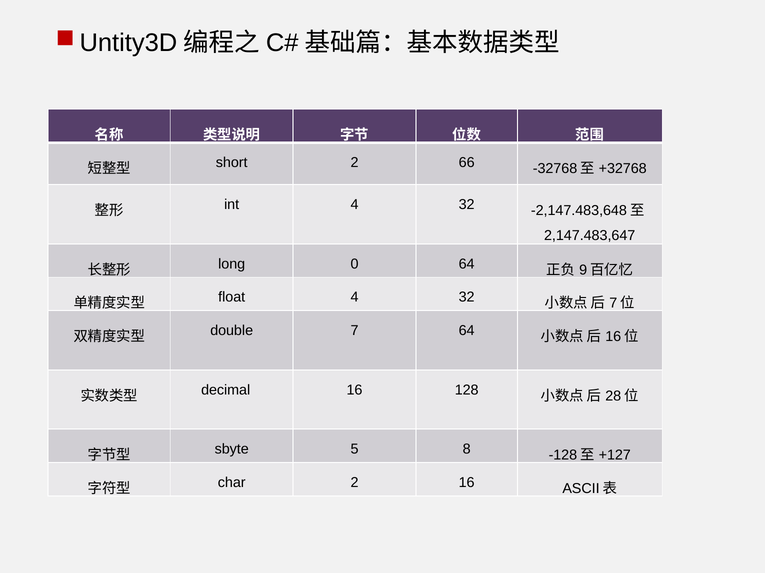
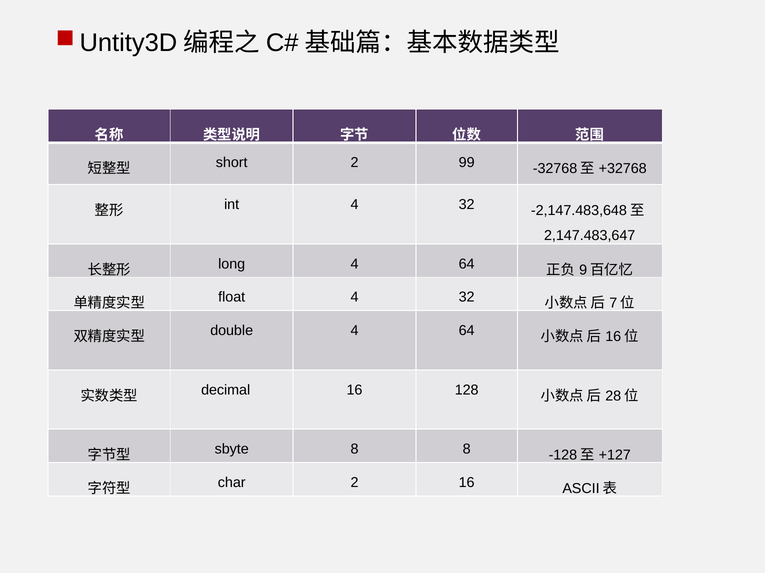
66: 66 -> 99 (467, 163)
long 0: 0 -> 4 (355, 264)
double 7: 7 -> 4 (355, 331)
sbyte 5: 5 -> 8 (355, 450)
